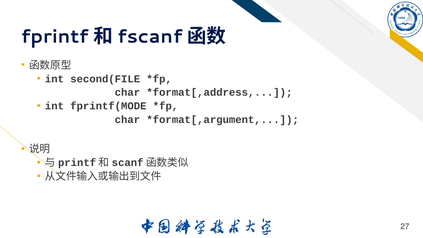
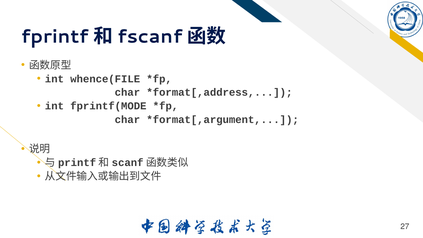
second(FILE: second(FILE -> whence(FILE (105, 79)
